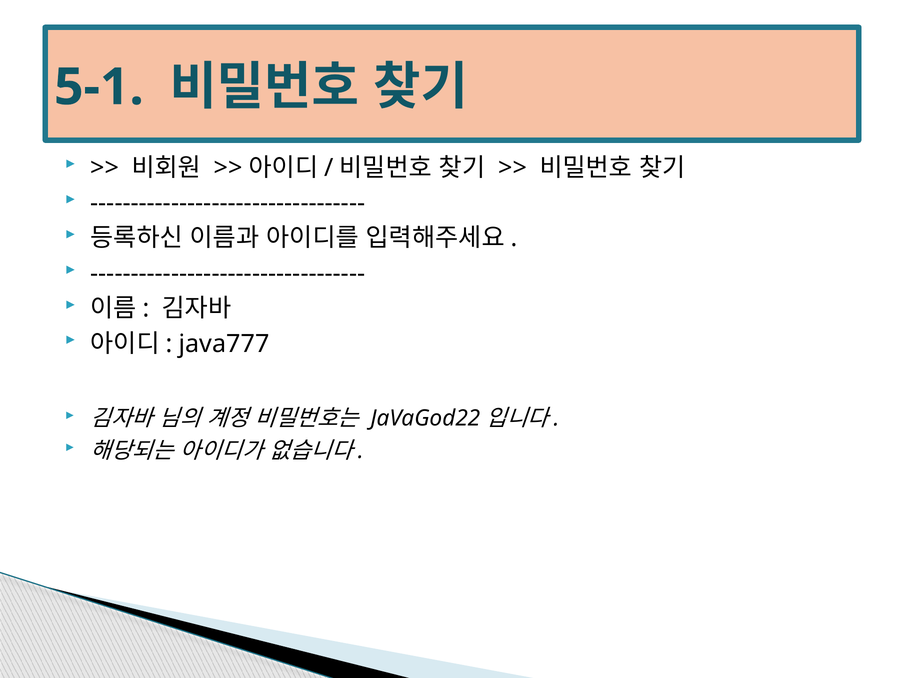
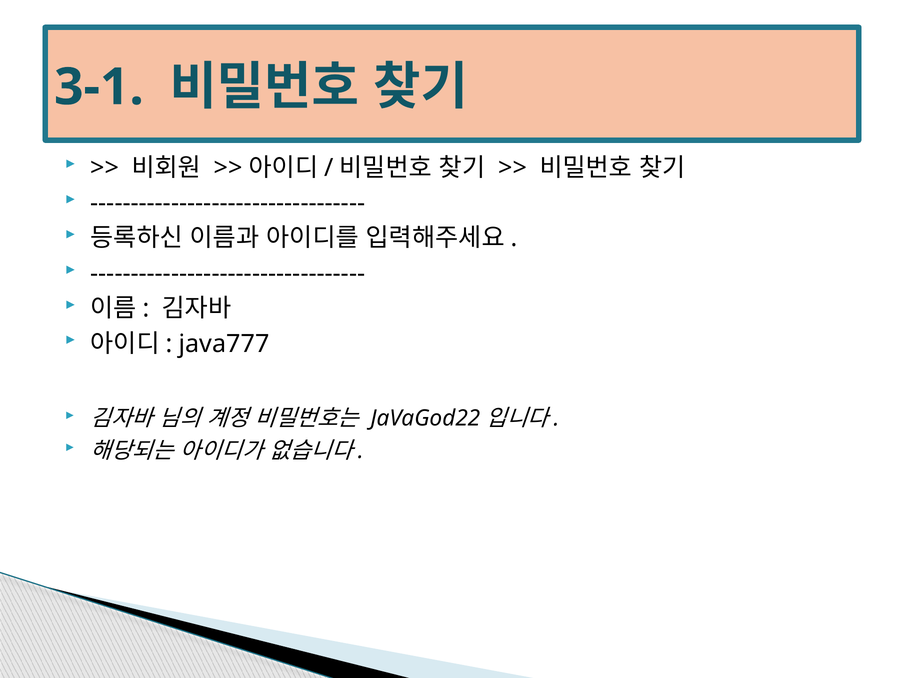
5-1: 5-1 -> 3-1 (99, 87)
